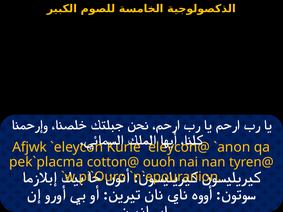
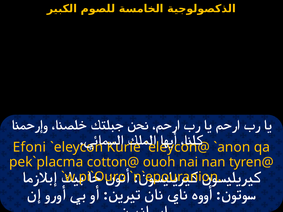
Afjwk: Afjwk -> Efoni (29, 147)
